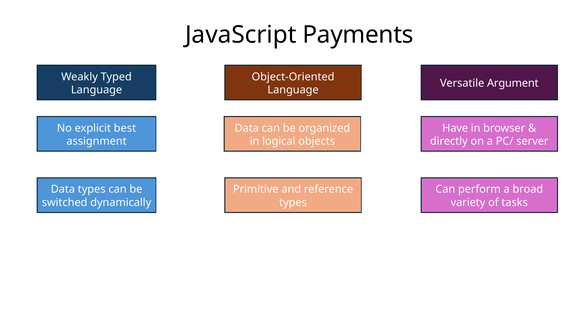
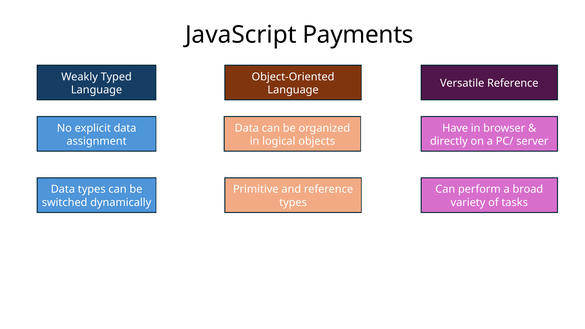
Versatile Argument: Argument -> Reference (513, 83)
explicit best: best -> data (125, 128)
